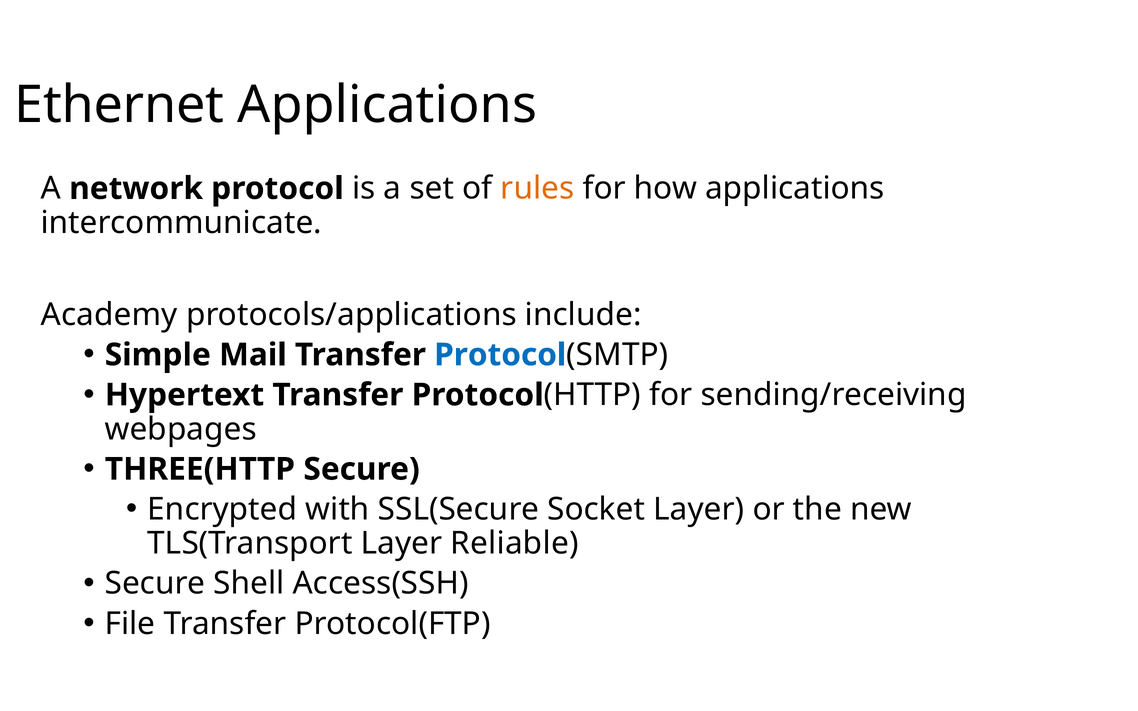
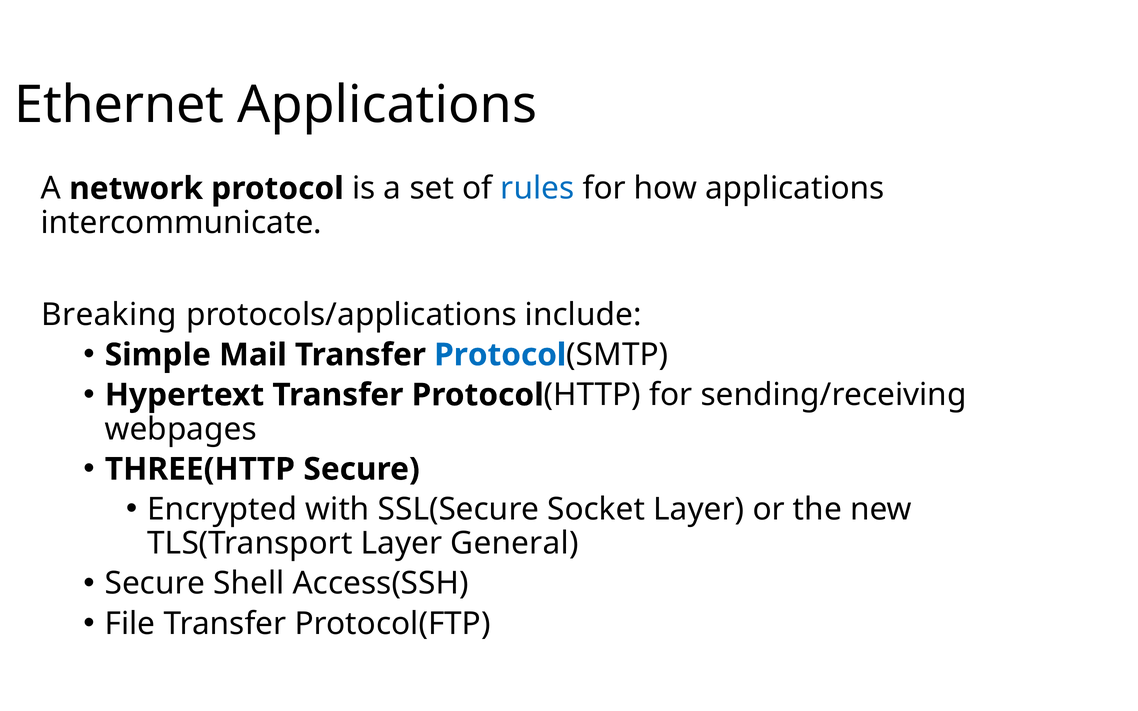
rules colour: orange -> blue (537, 189)
Academy: Academy -> Breaking (109, 315)
Reliable: Reliable -> General (514, 544)
